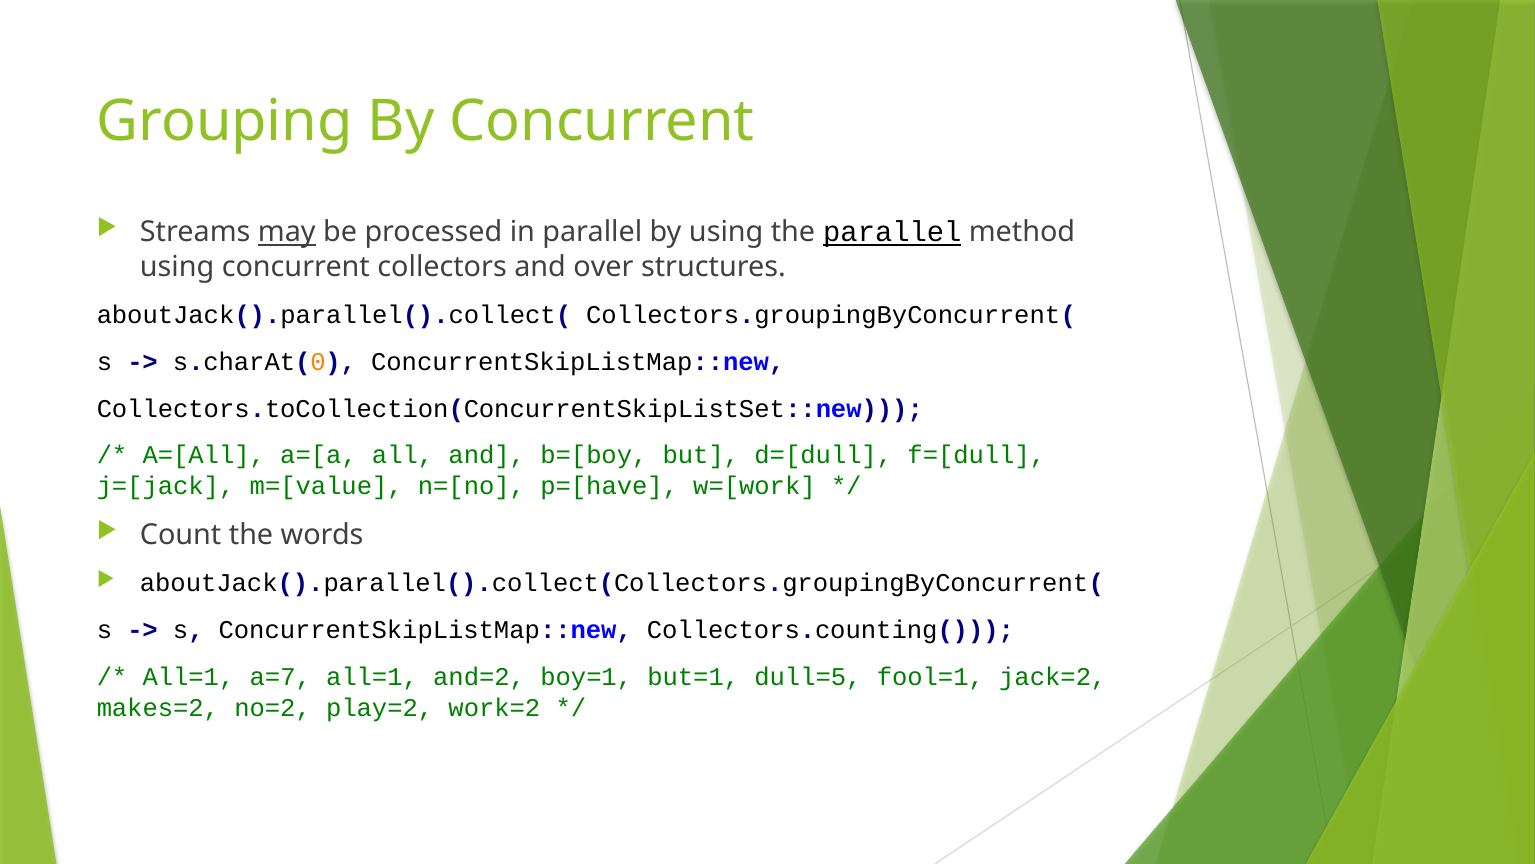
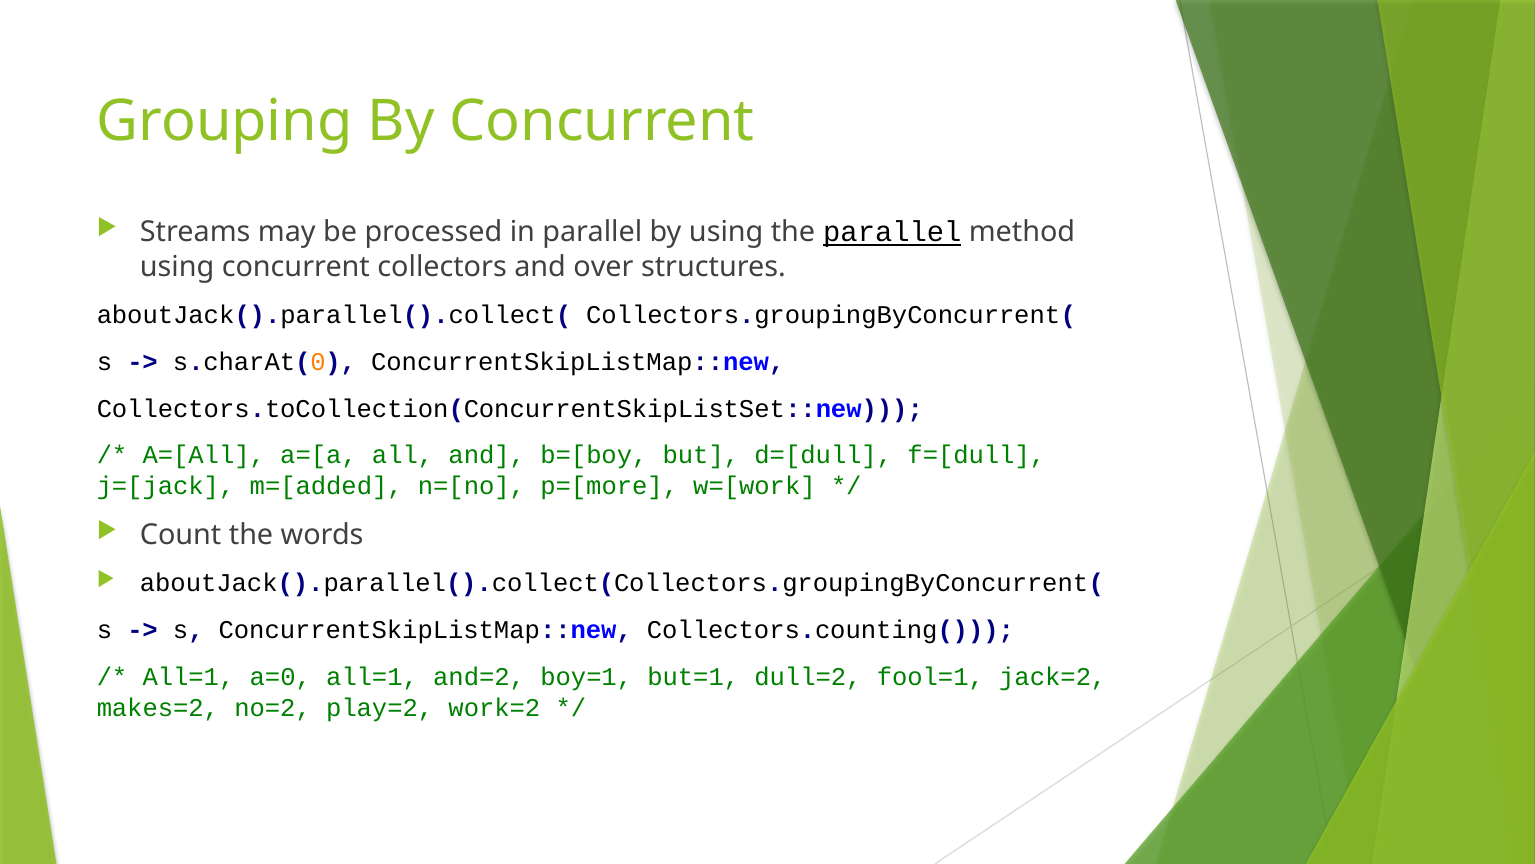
may underline: present -> none (287, 232)
m=[value: m=[value -> m=[added (326, 486)
p=[have: p=[have -> p=[more (609, 486)
a=7: a=7 -> a=0 (280, 676)
dull=5: dull=5 -> dull=2 (808, 676)
